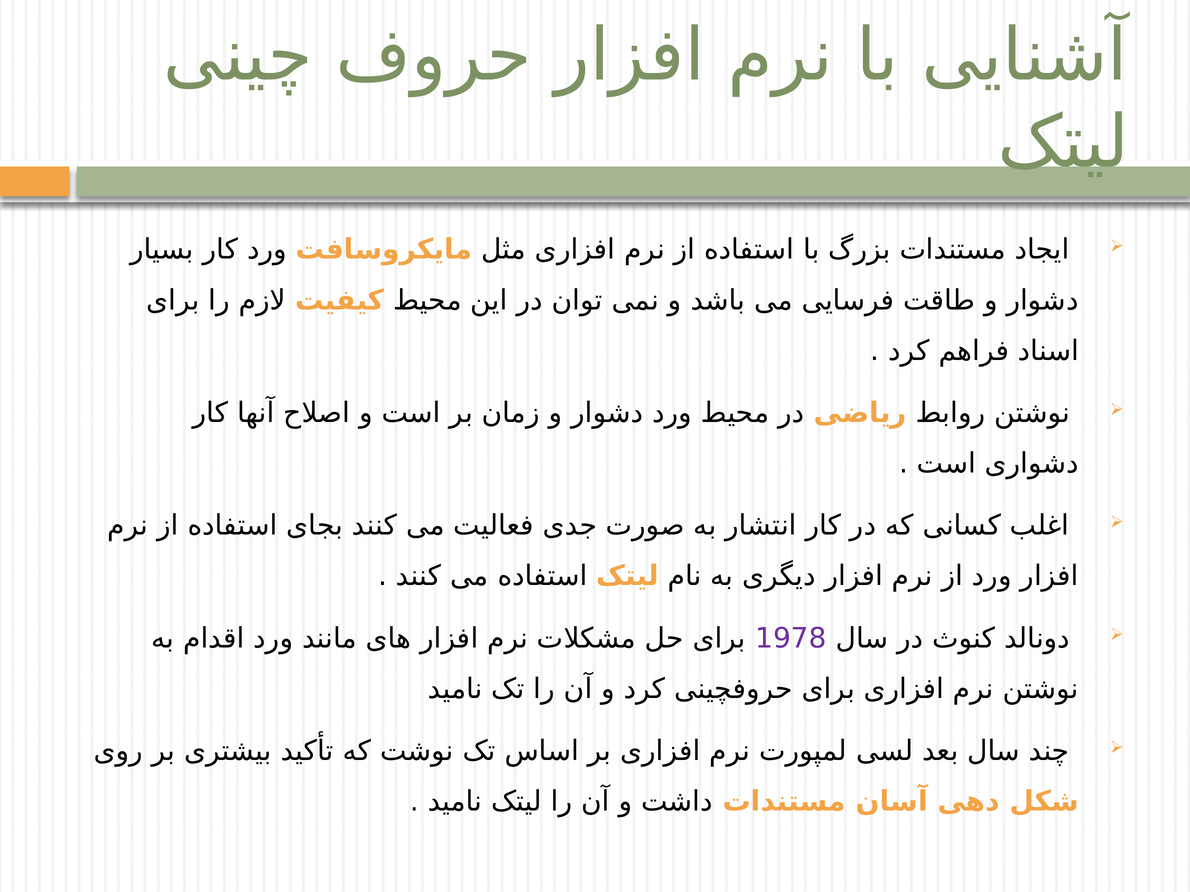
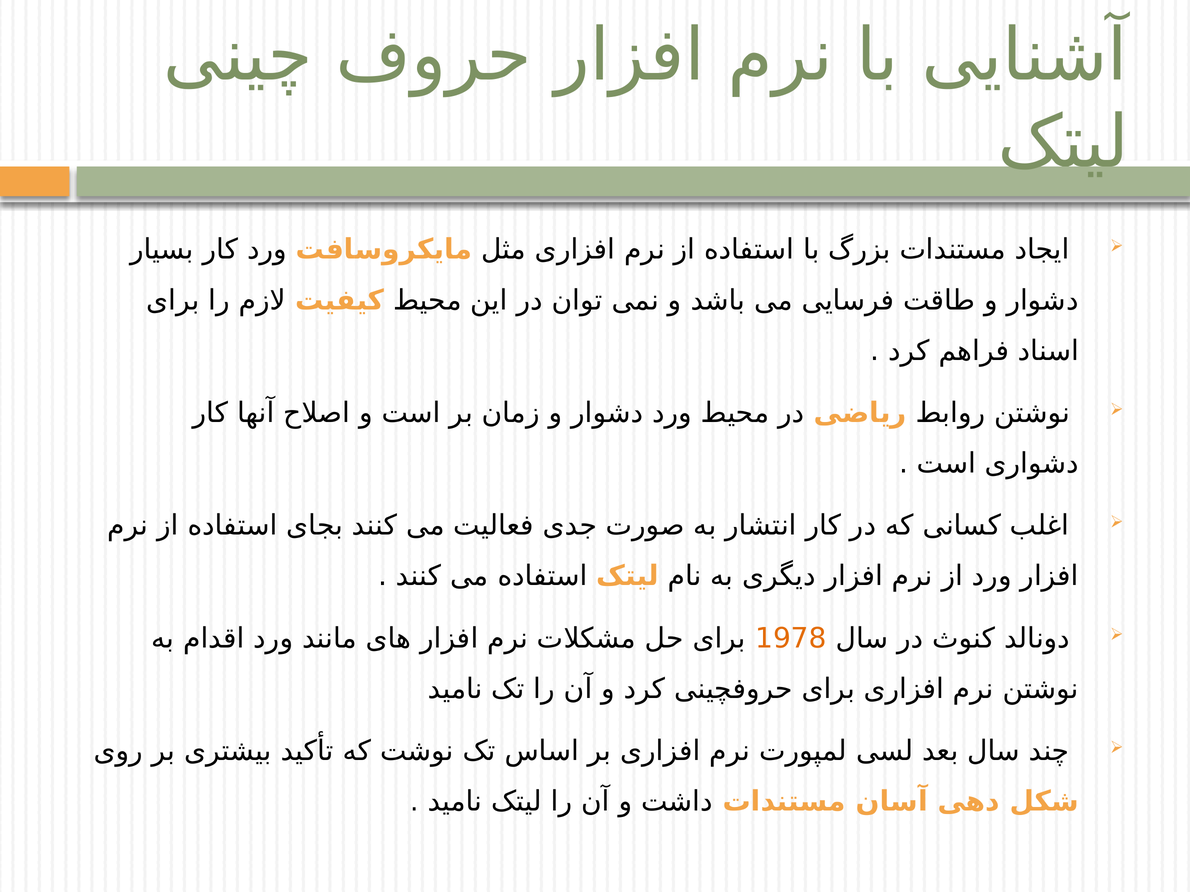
1978 colour: purple -> orange (791, 639)
